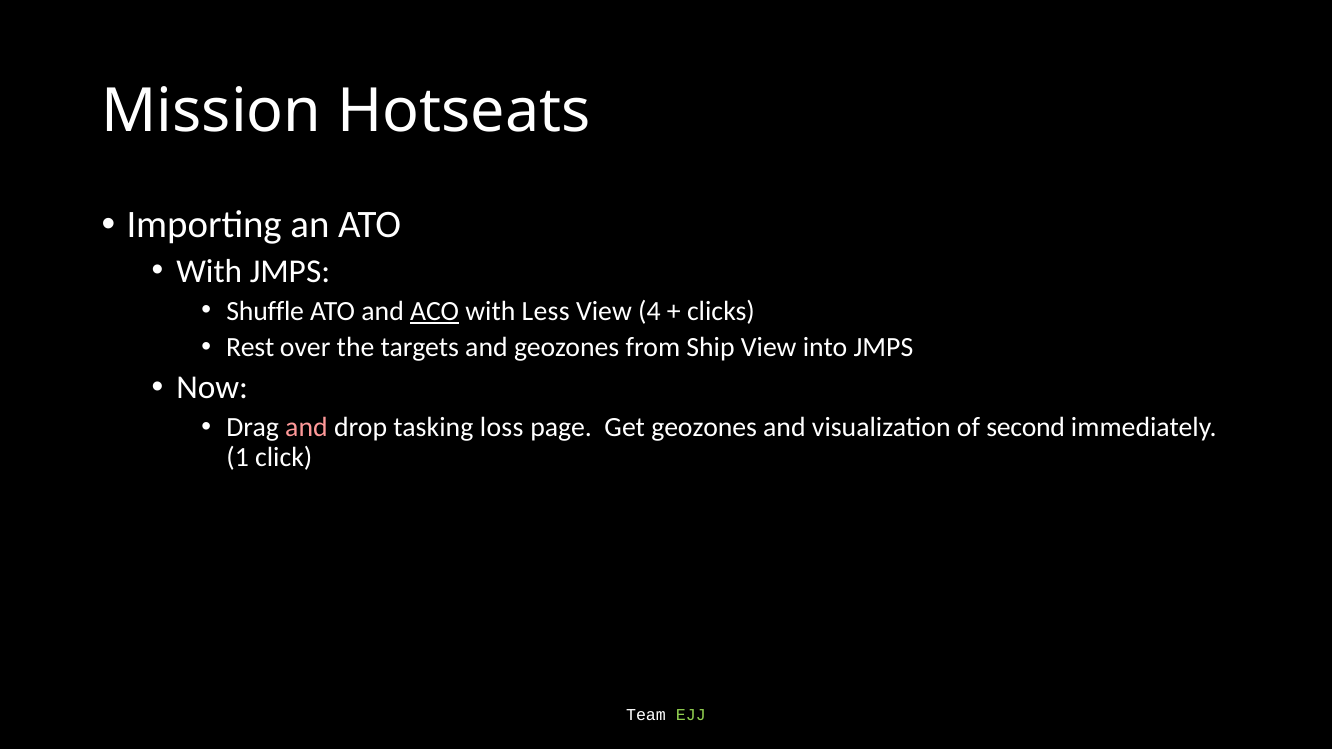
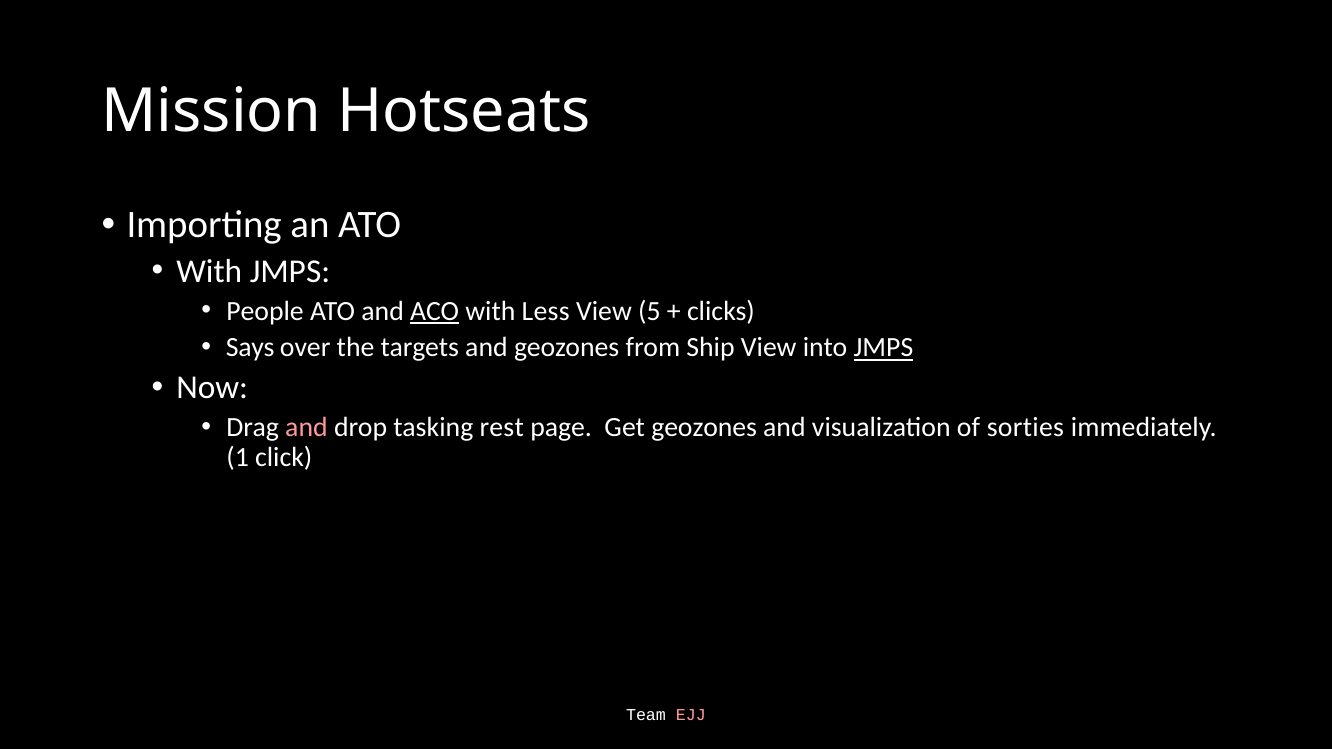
Shuffle: Shuffle -> People (265, 311)
4: 4 -> 5 (649, 311)
Rest: Rest -> Says (250, 348)
JMPS underline: none -> present (883, 348)
loss: loss -> rest (502, 428)
second: second -> sorties (1025, 428)
EJJ colour: light green -> pink (691, 716)
